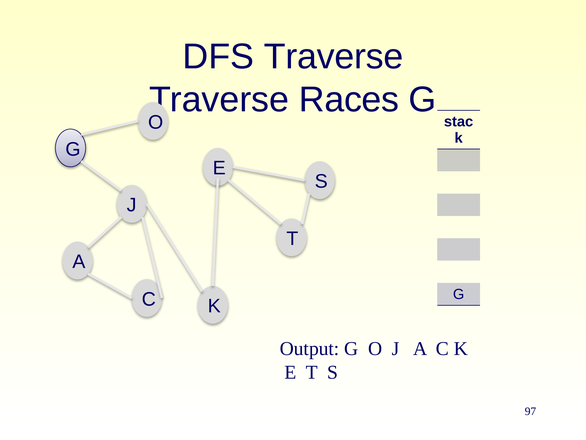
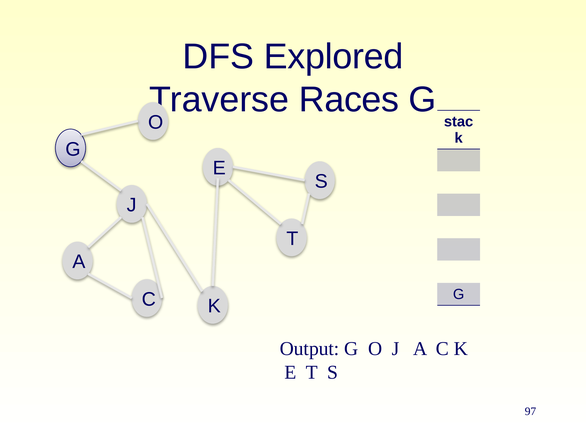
DFS Traverse: Traverse -> Explored (334, 57)
